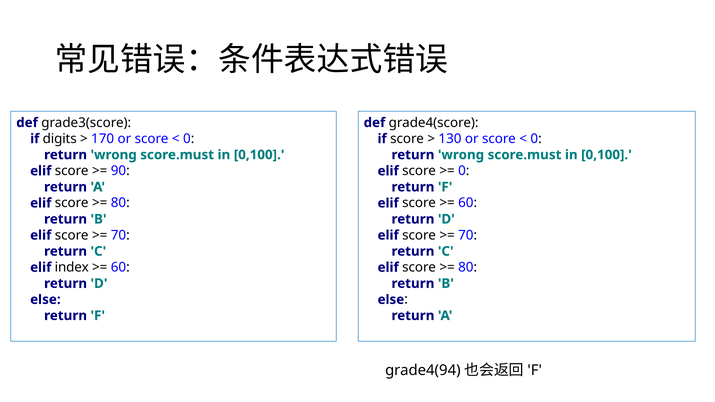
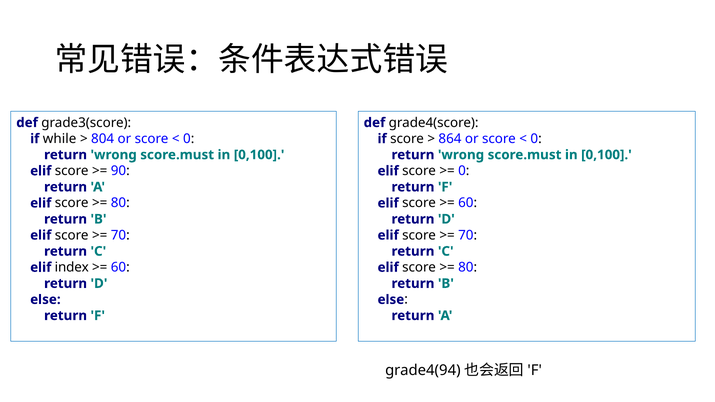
digits: digits -> while (60, 139)
170: 170 -> 804 (103, 139)
130: 130 -> 864 (450, 139)
